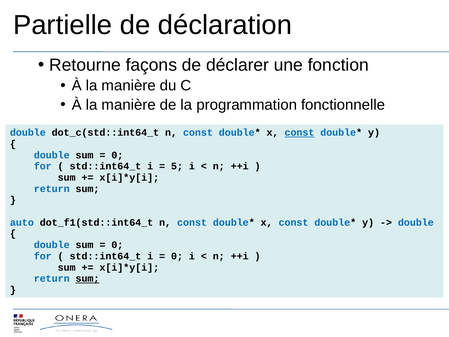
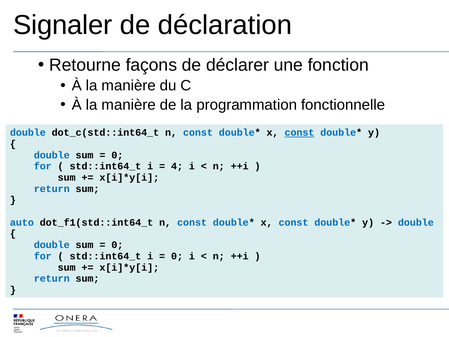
Partielle: Partielle -> Signaler (63, 25)
5: 5 -> 4 (177, 166)
sum underline: present -> none (87, 278)
